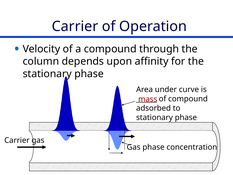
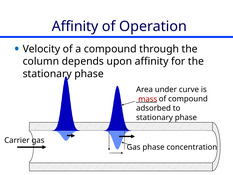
Carrier: Carrier -> Affinity (75, 26)
